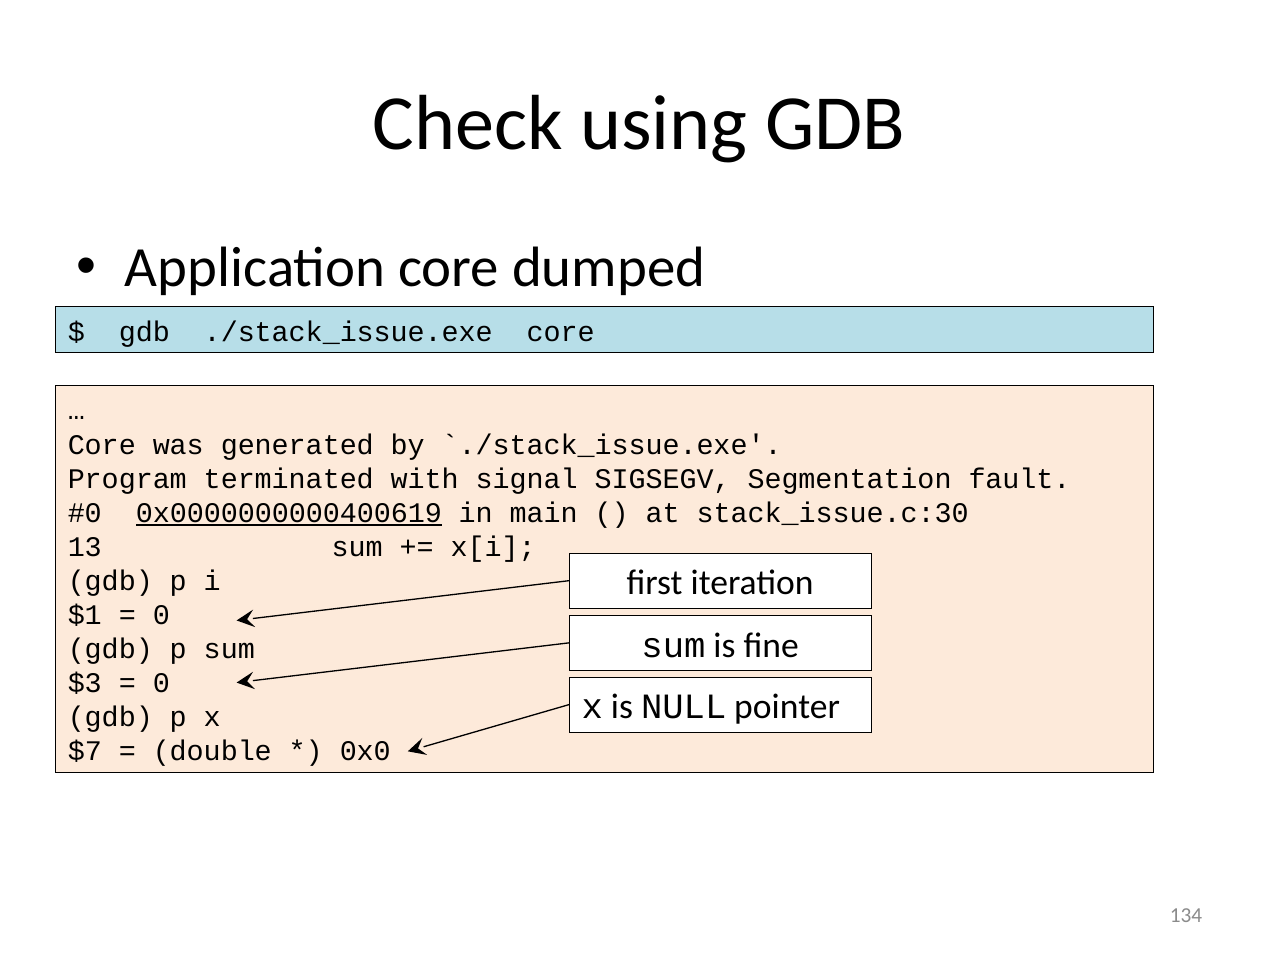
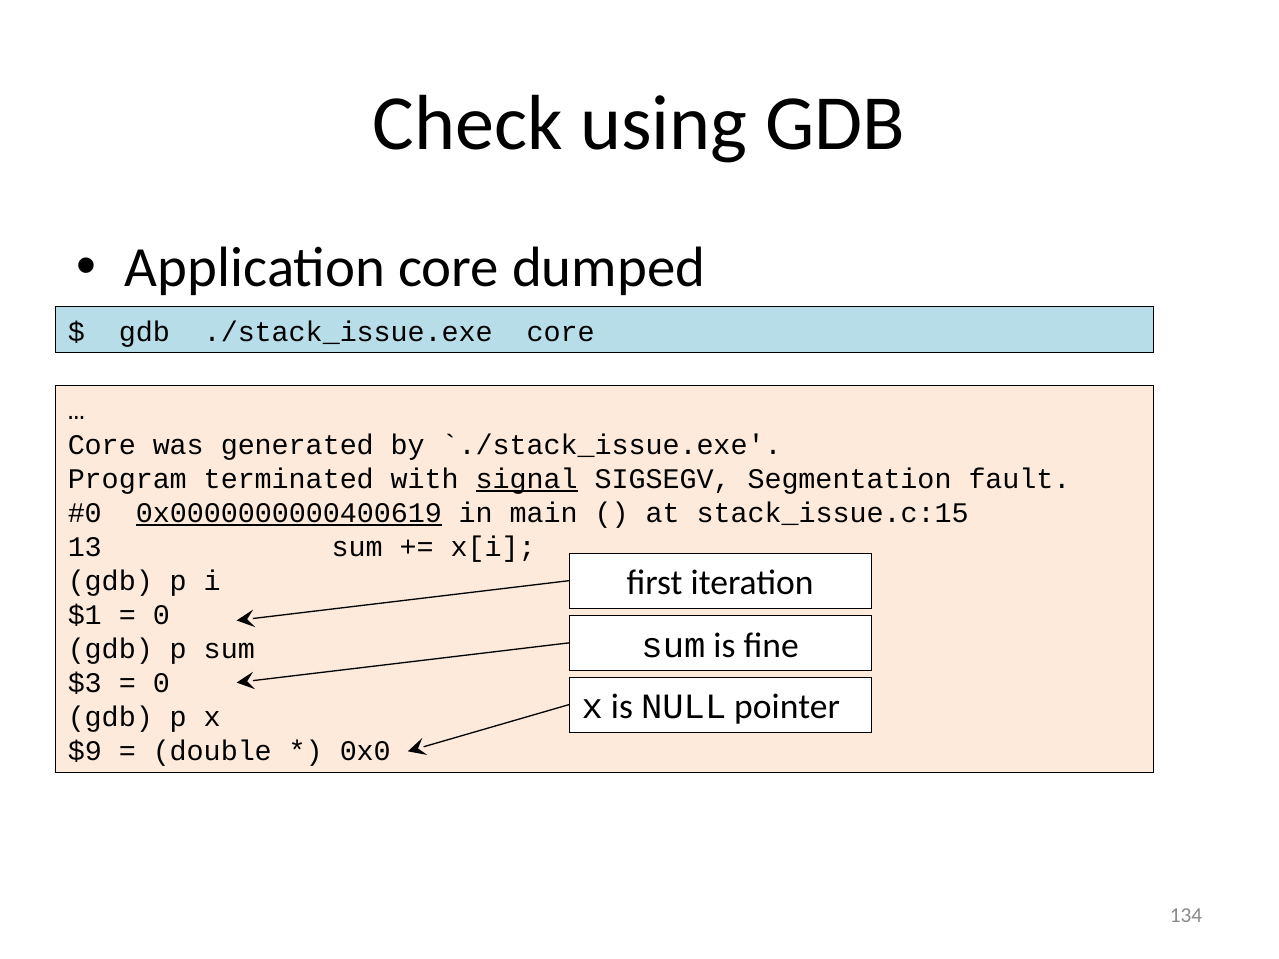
signal underline: none -> present (527, 479)
stack_issue.c:30: stack_issue.c:30 -> stack_issue.c:15 (833, 513)
$7: $7 -> $9 (85, 752)
